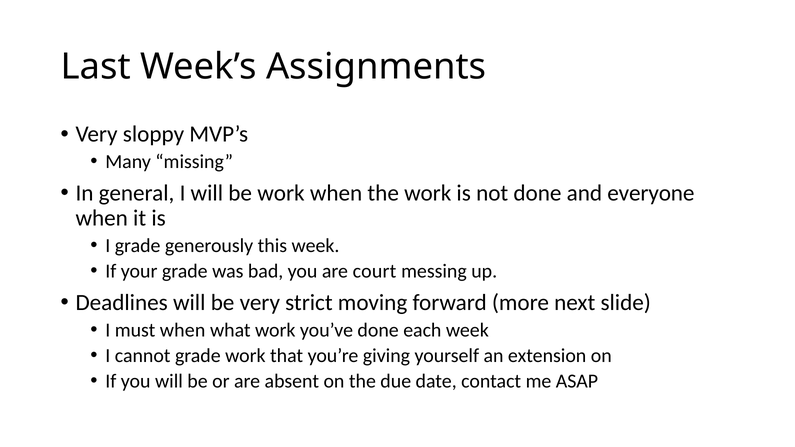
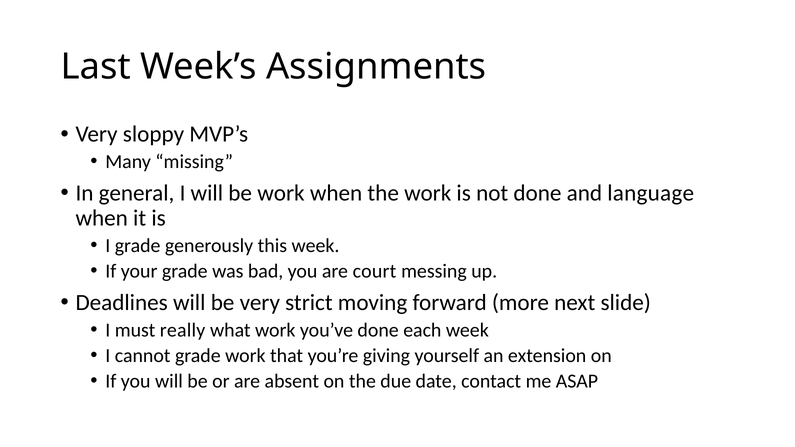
everyone: everyone -> language (651, 193)
must when: when -> really (183, 330)
